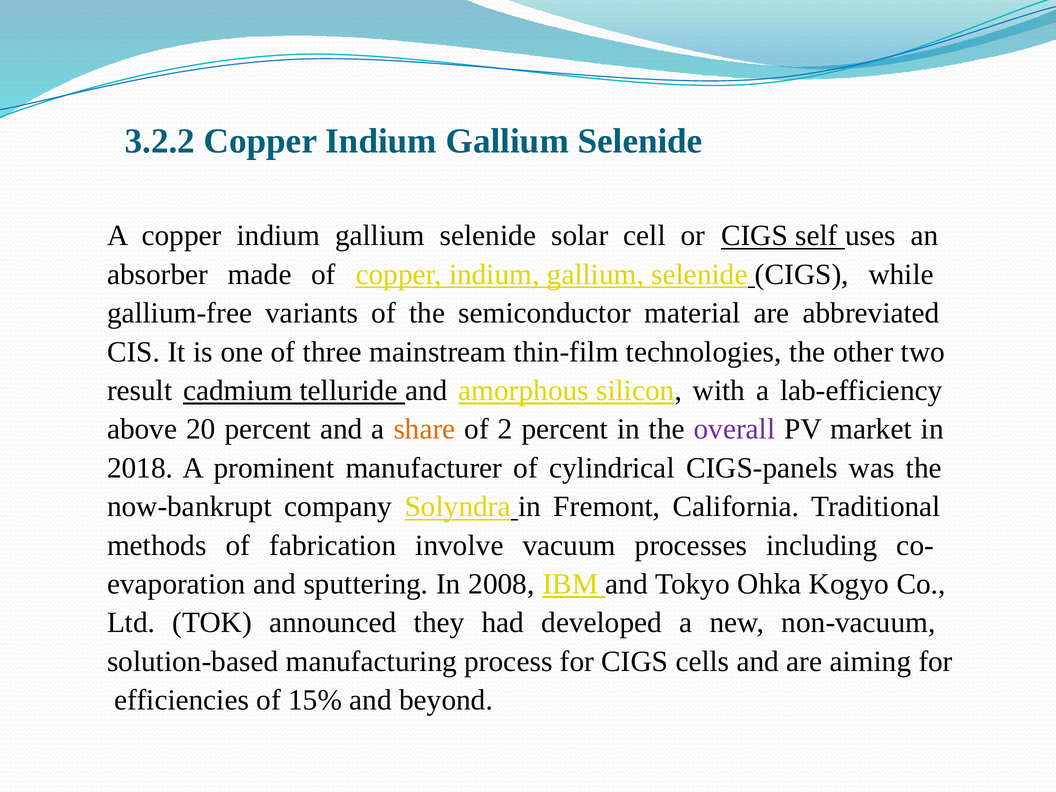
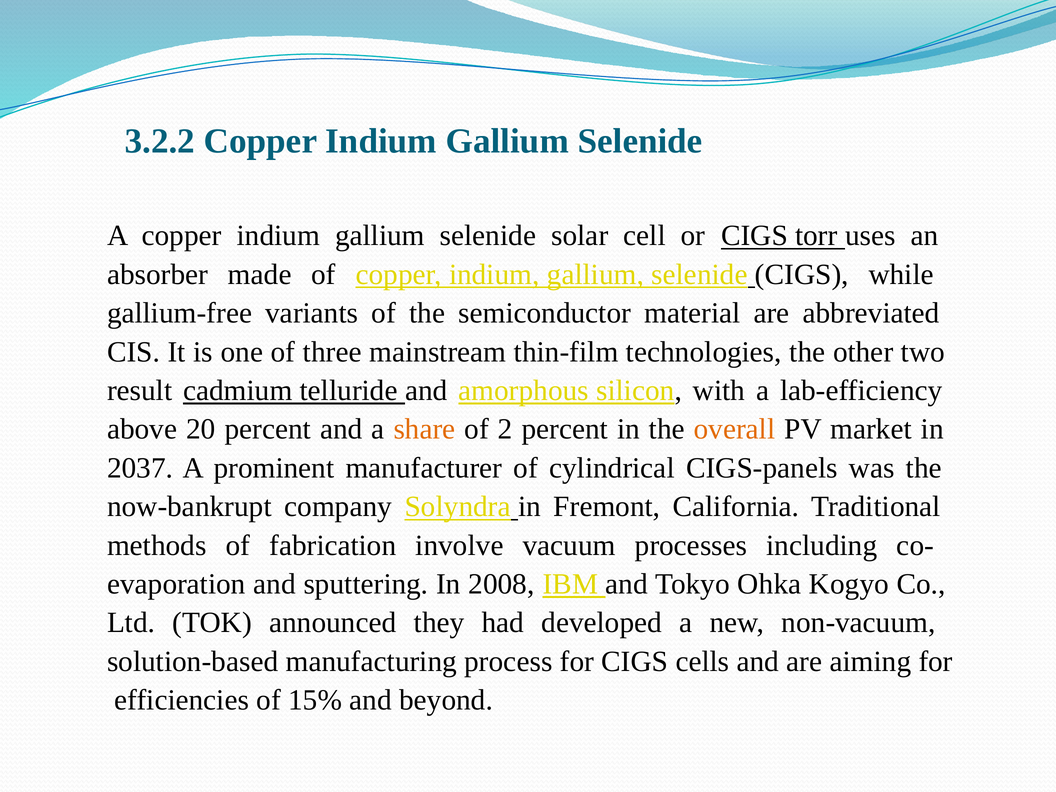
self: self -> torr (816, 236)
overall colour: purple -> orange (734, 429)
2018: 2018 -> 2037 (140, 468)
